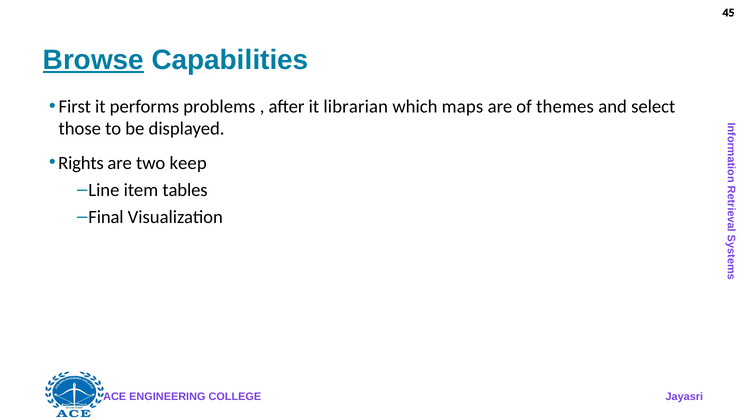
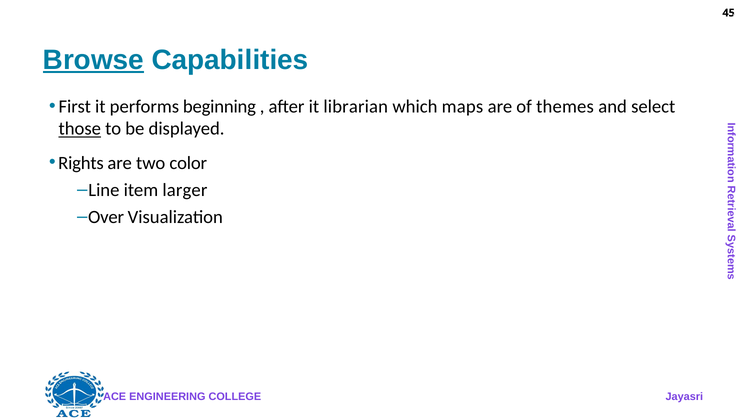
problems: problems -> beginning (219, 106)
those underline: none -> present (80, 129)
keep: keep -> color (188, 163)
tables: tables -> larger (185, 190)
Final: Final -> Over (106, 217)
